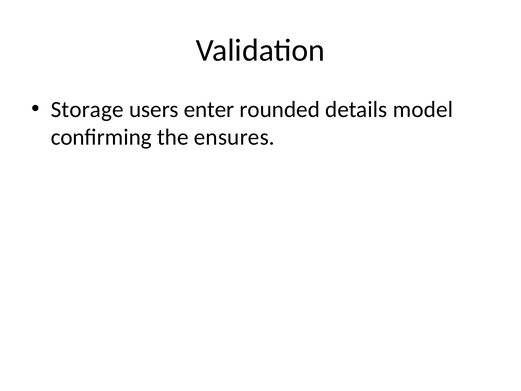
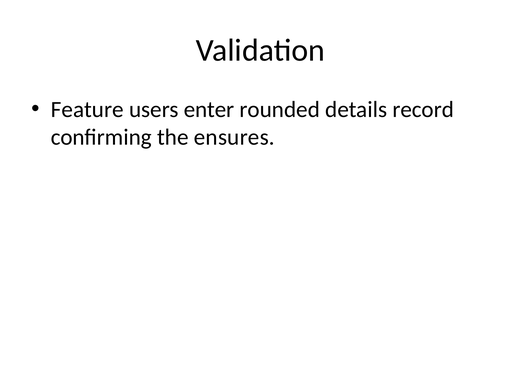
Storage: Storage -> Feature (87, 109)
model: model -> record (423, 109)
